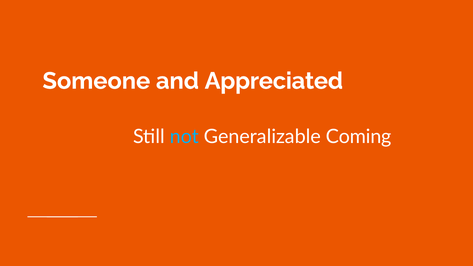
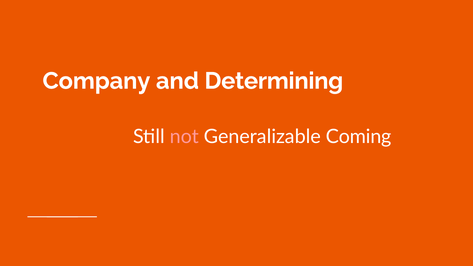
Someone: Someone -> Company (96, 81)
Appreciated: Appreciated -> Determining (274, 81)
not colour: light blue -> pink (184, 137)
